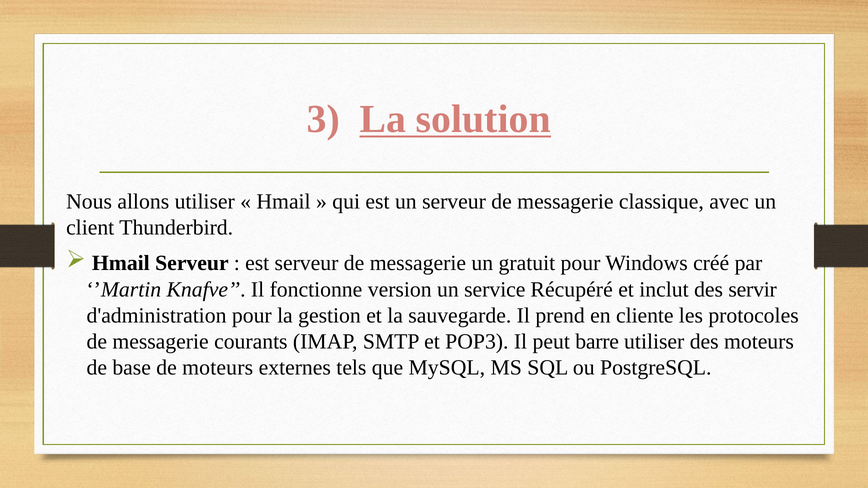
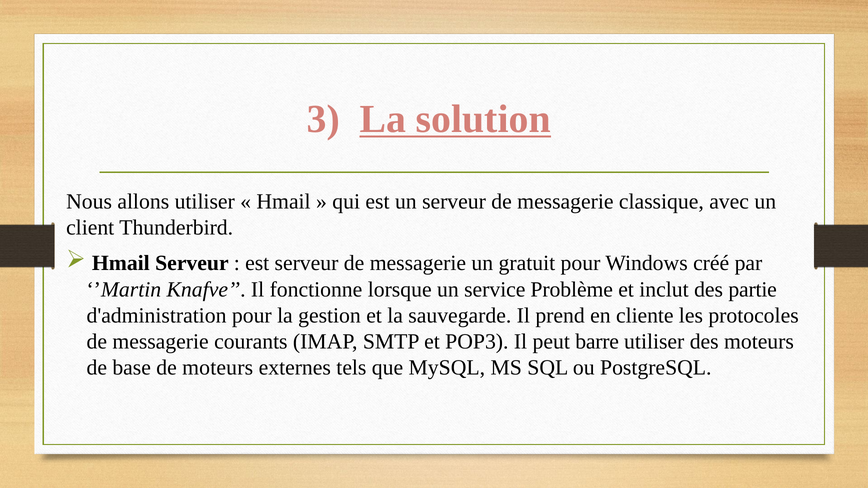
version: version -> lorsque (400, 289)
Récupéré: Récupéré -> Problème (572, 289)
servir: servir -> partie (753, 289)
